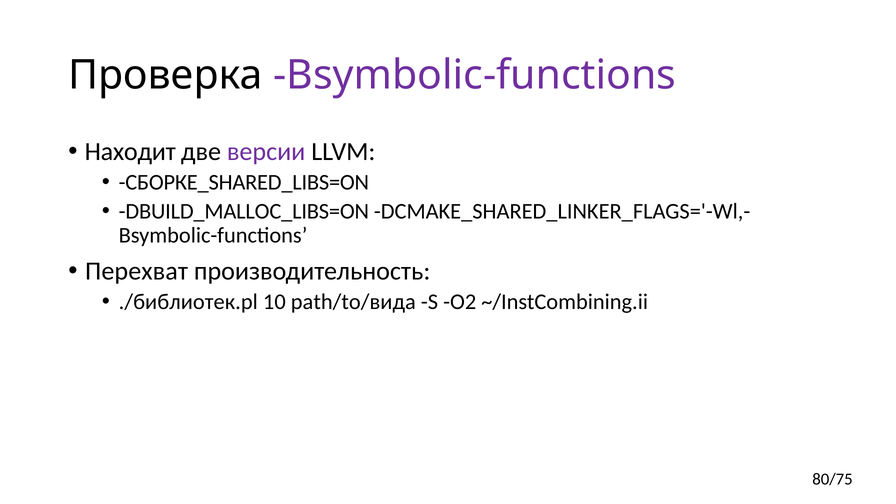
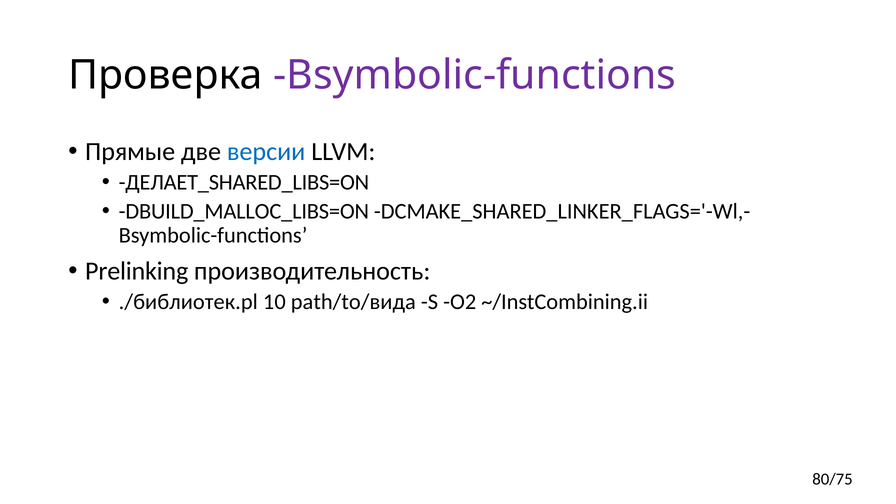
Находит: Находит -> Прямые (130, 151)
версии colour: purple -> blue (266, 151)
СБОРКЕ_SHARED_LIBS=ON: СБОРКЕ_SHARED_LIBS=ON -> ДЕЛАЕТ_SHARED_LIBS=ON (244, 182)
Перехват: Перехват -> Prelinking (137, 271)
